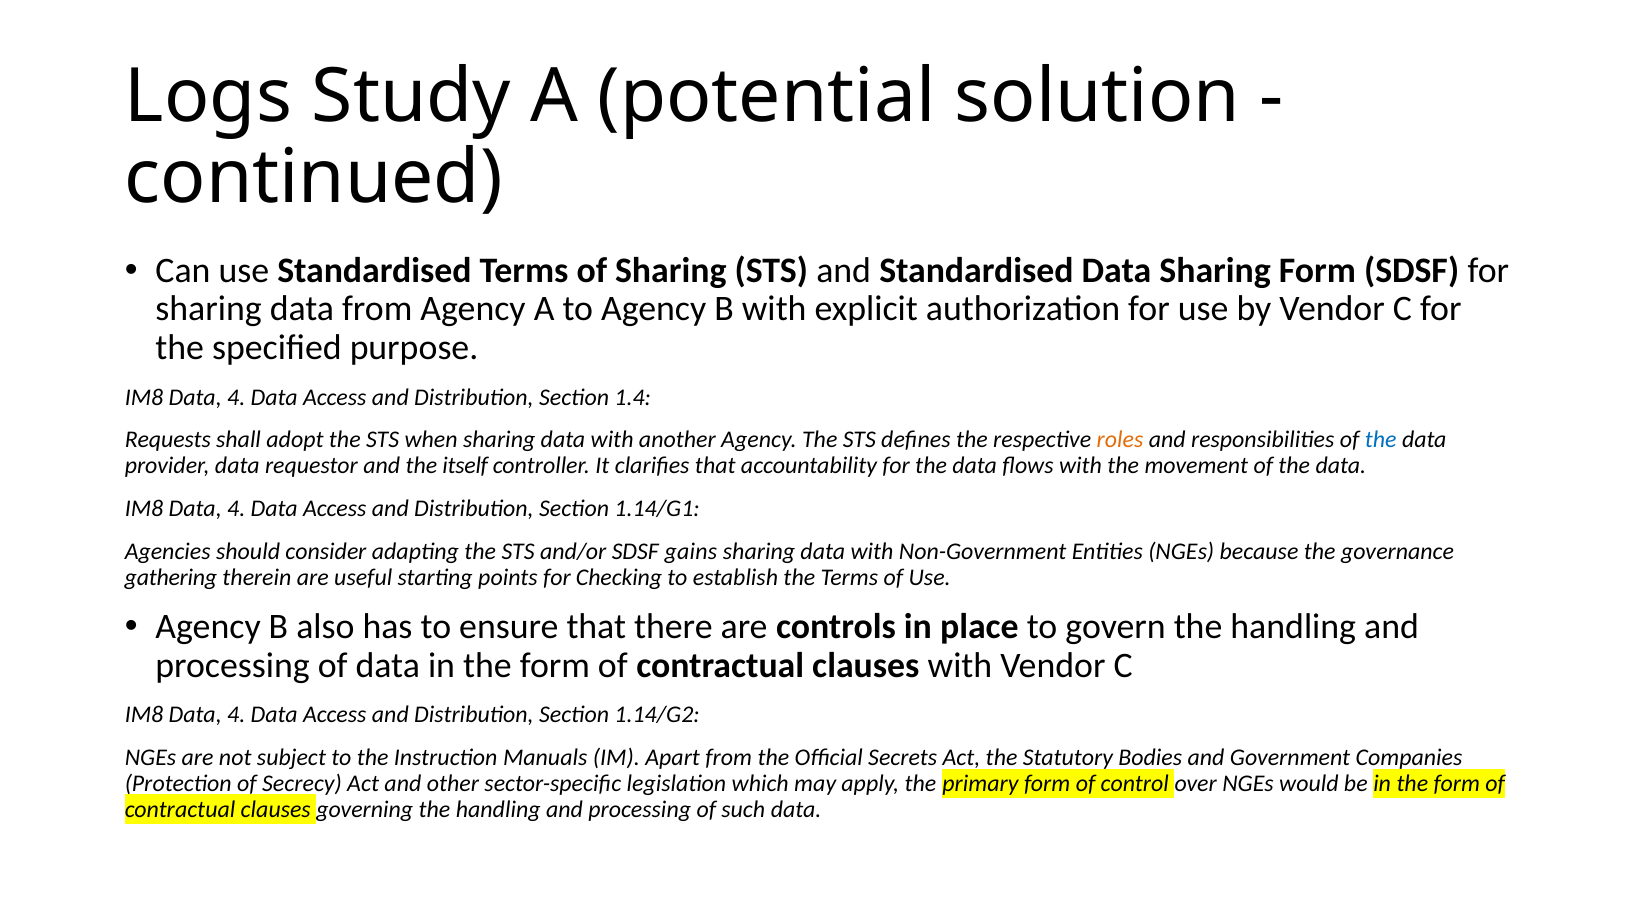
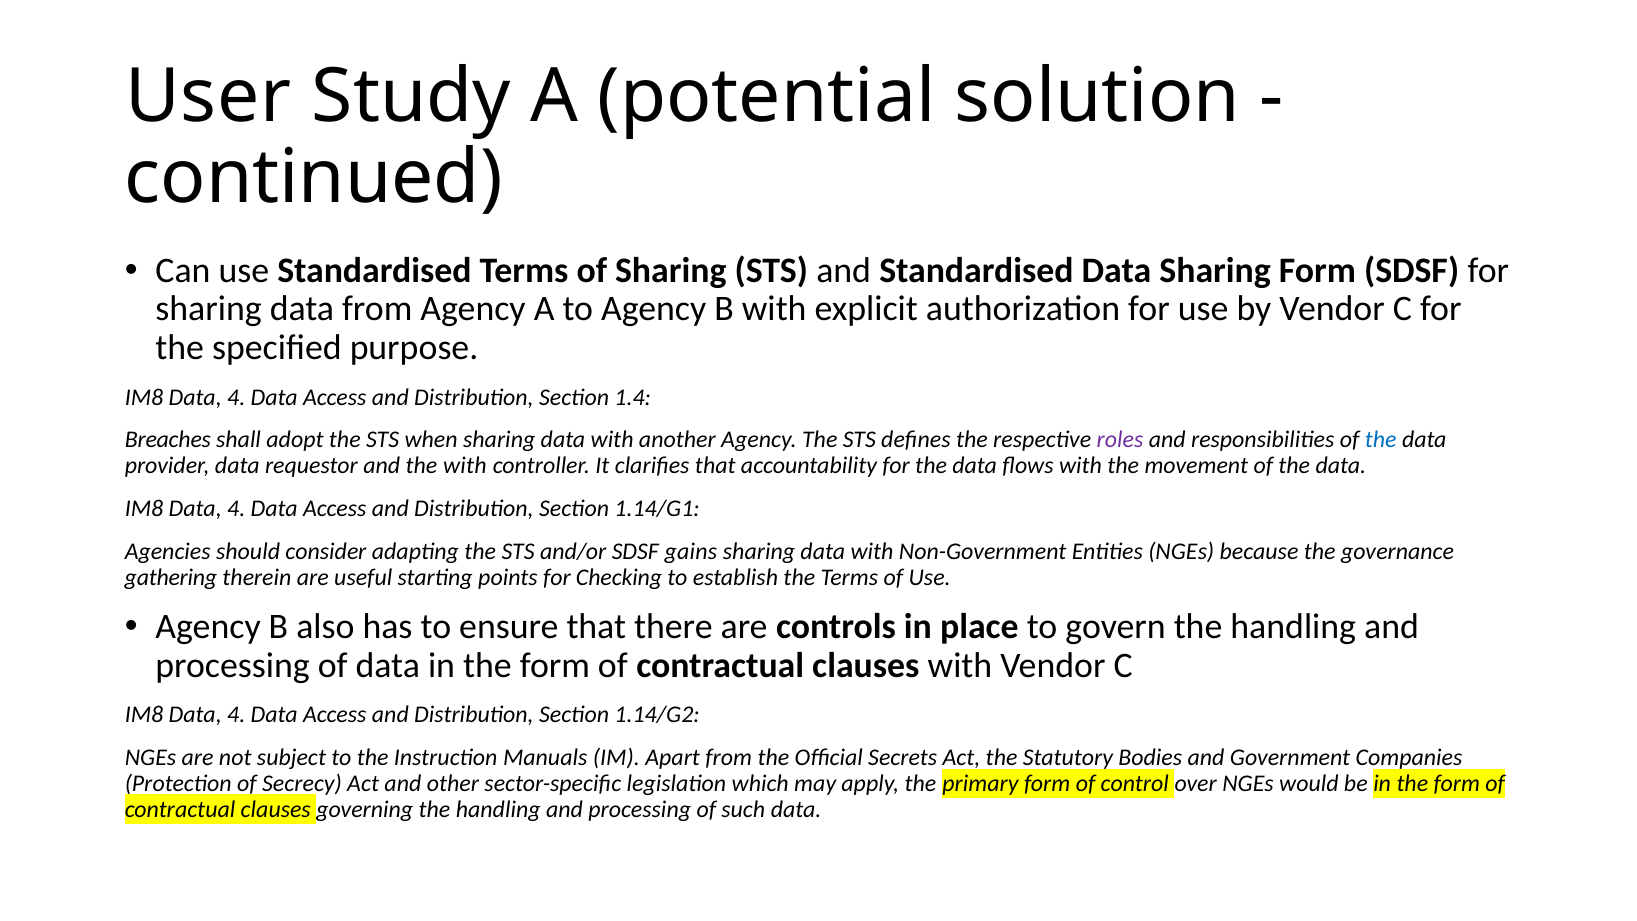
Logs: Logs -> User (208, 97)
Requests: Requests -> Breaches (168, 440)
roles colour: orange -> purple (1120, 440)
the itself: itself -> with (465, 466)
